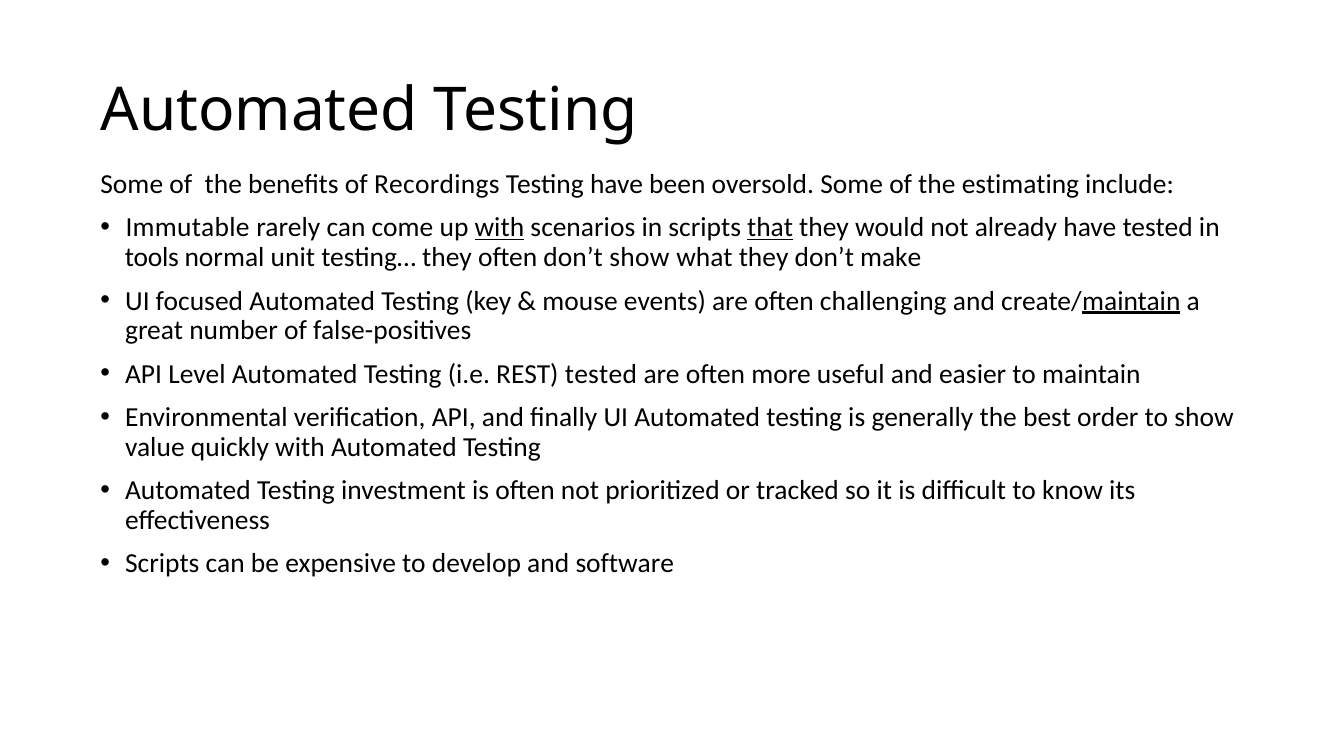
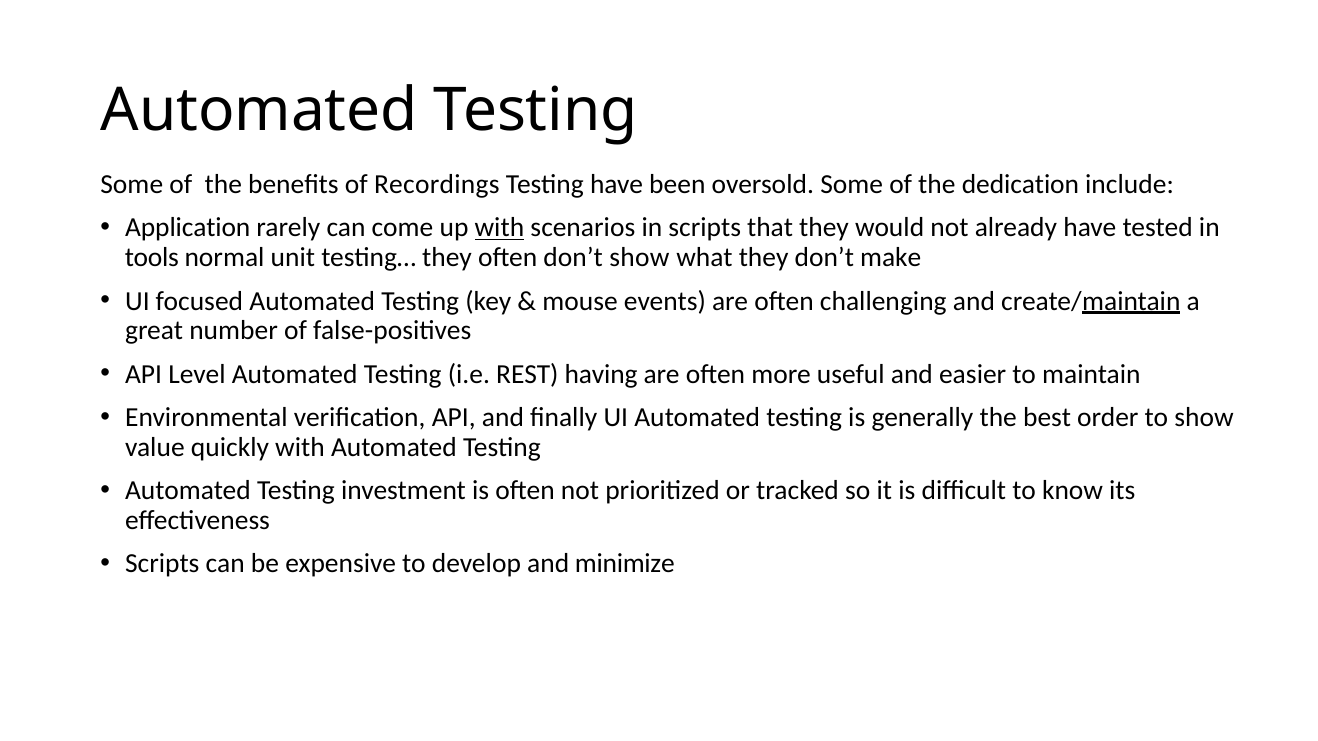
estimating: estimating -> dedication (1020, 185)
Immutable: Immutable -> Application (188, 228)
that underline: present -> none (770, 228)
REST tested: tested -> having (601, 374)
software: software -> minimize (625, 564)
